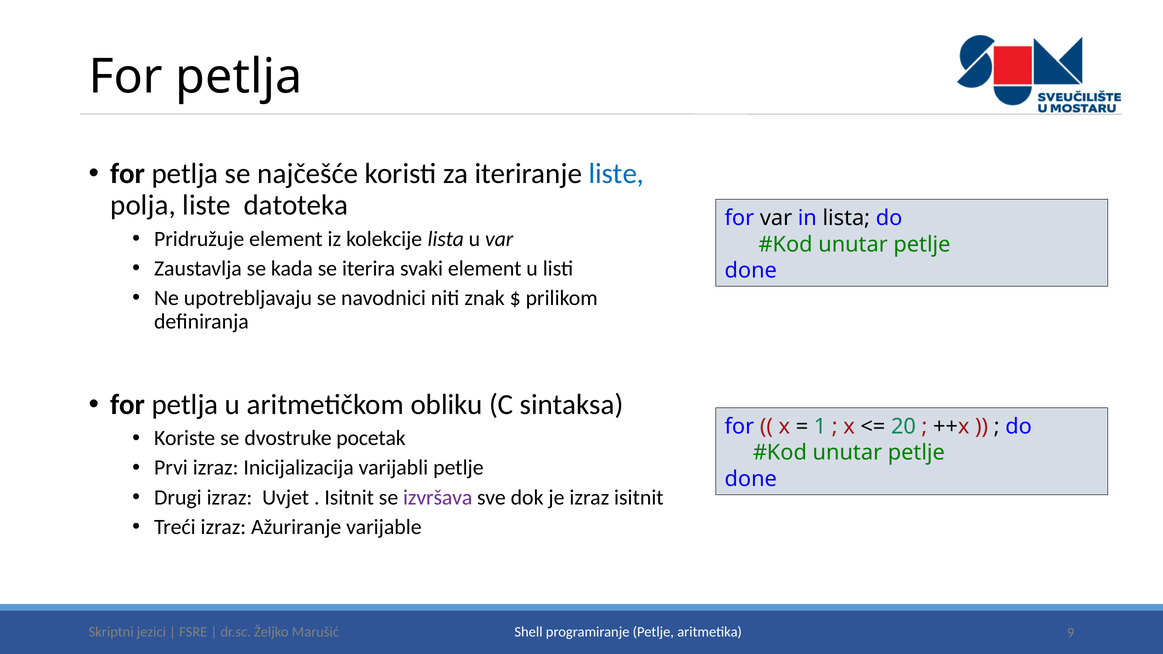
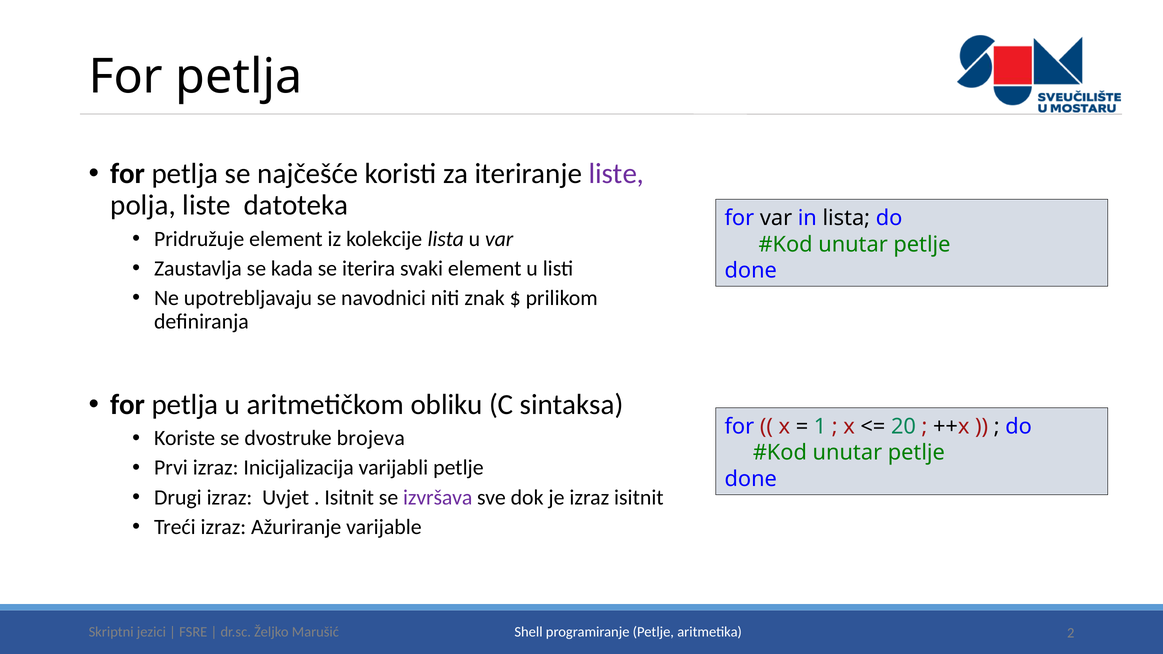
liste colour: blue -> purple (616, 174)
pocetak: pocetak -> brojeva (371, 438)
9: 9 -> 2 (1071, 633)
